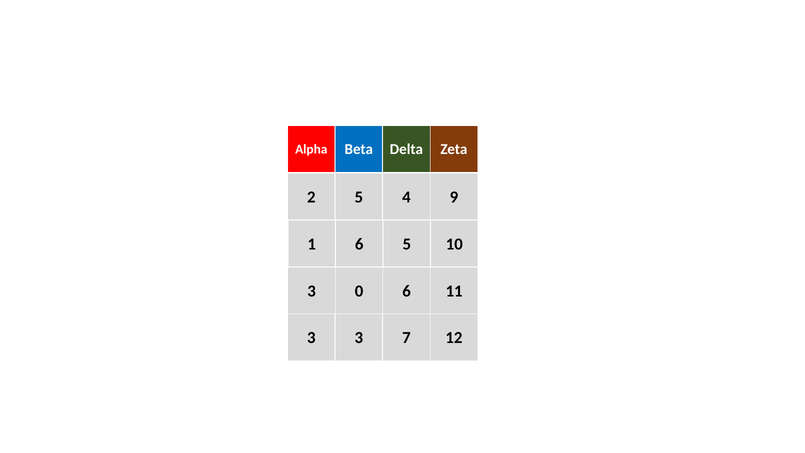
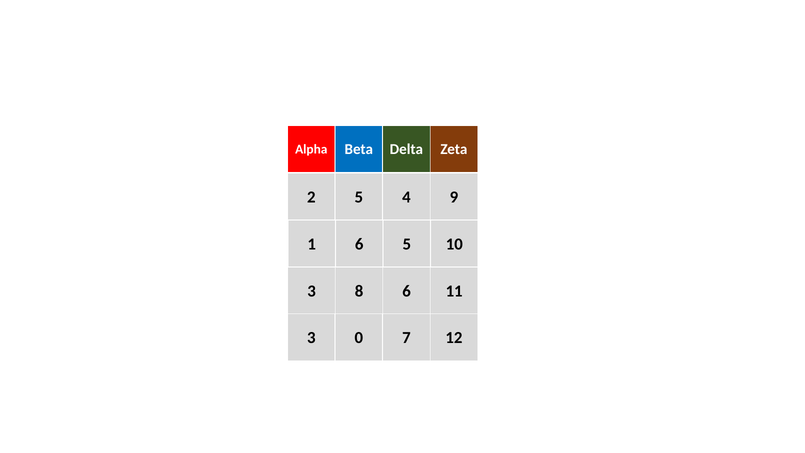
0: 0 -> 8 (359, 291)
3 3: 3 -> 0 (359, 338)
